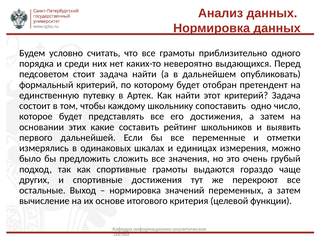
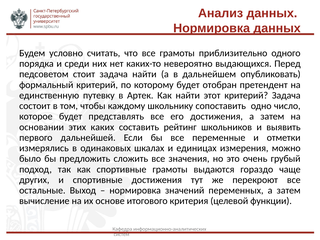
какие: какие -> каких (102, 127)
